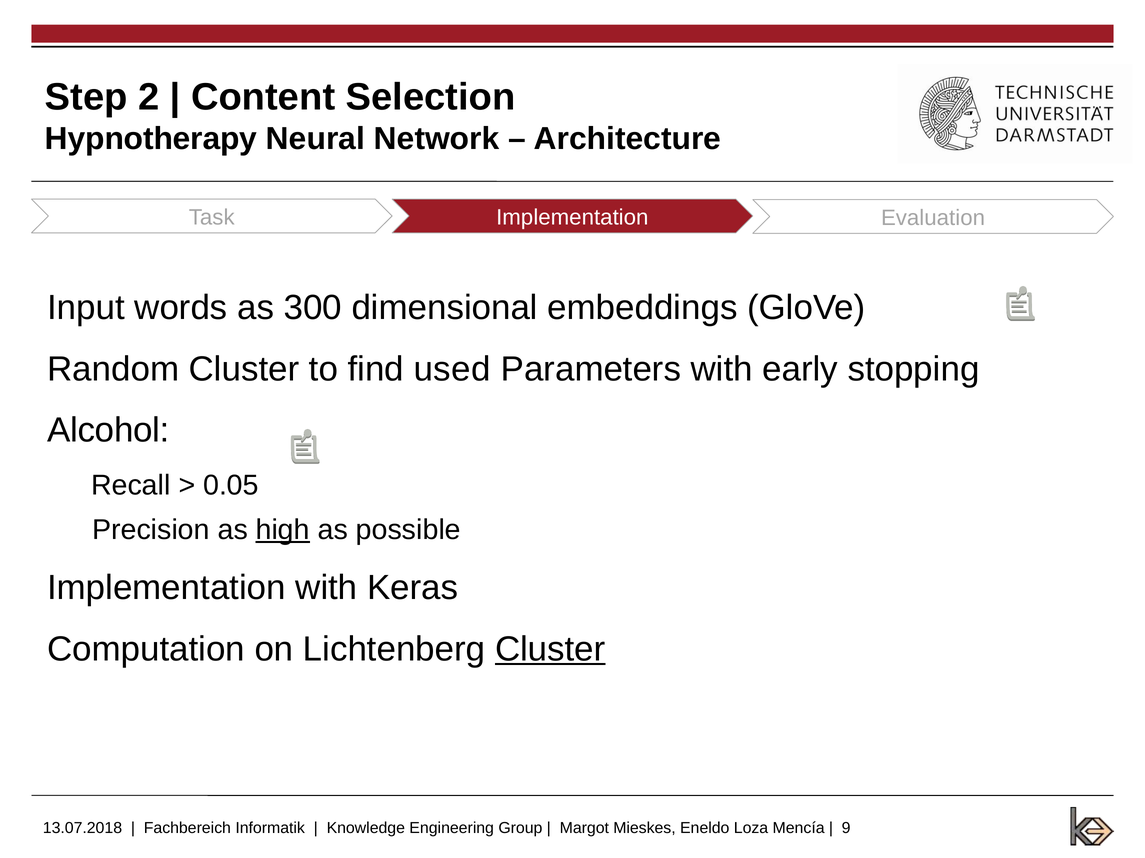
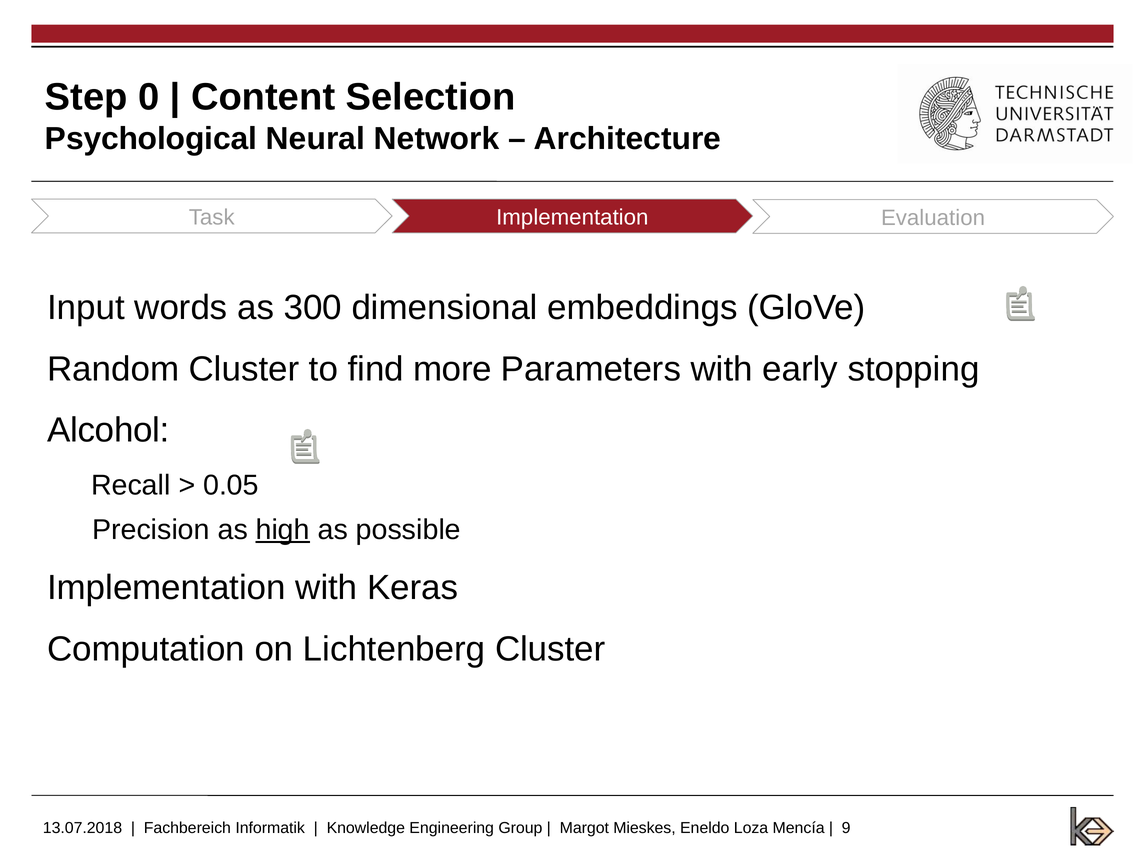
2: 2 -> 0 (149, 97)
Hypnotherapy: Hypnotherapy -> Psychological (151, 139)
used: used -> more (452, 369)
Cluster underline: present -> none (550, 650)
